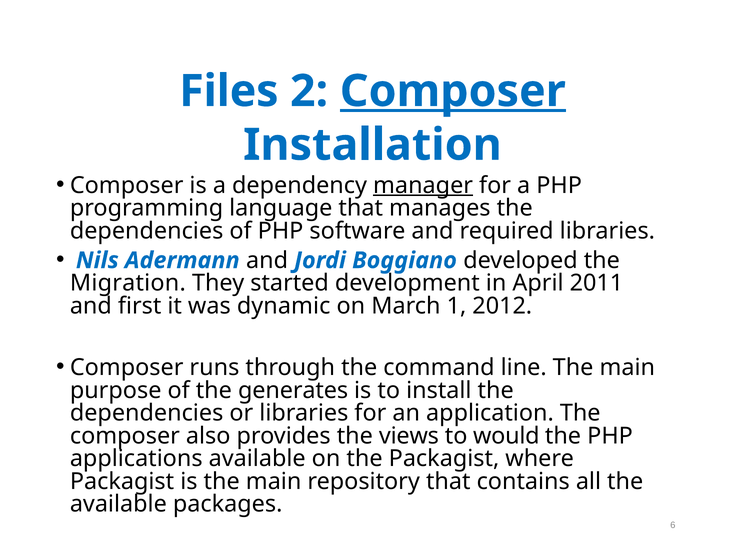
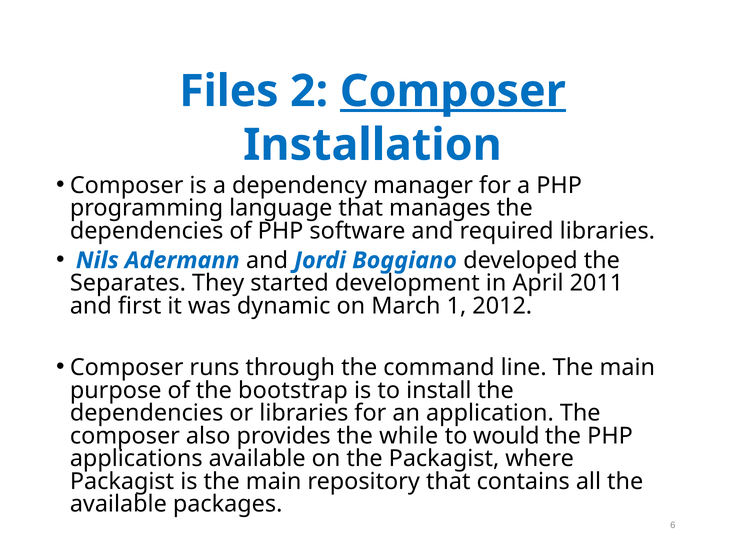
manager underline: present -> none (423, 185)
Migration: Migration -> Separates (128, 283)
generates: generates -> bootstrap (293, 390)
views: views -> while (409, 436)
